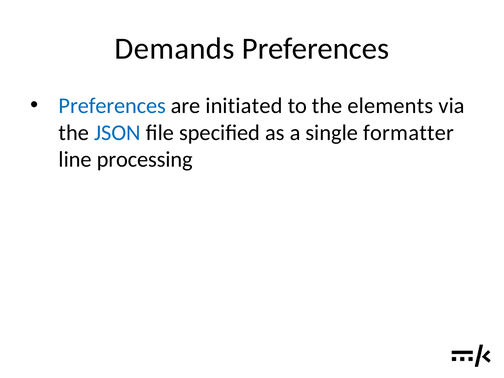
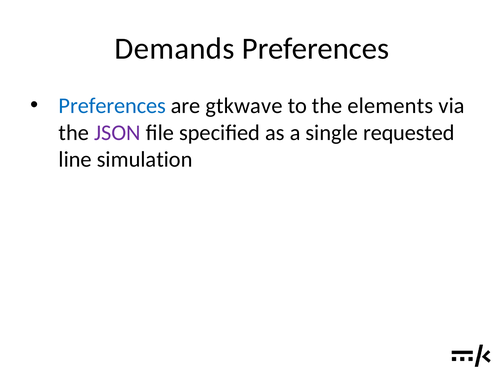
initiated: initiated -> gtkwave (244, 106)
JSON colour: blue -> purple (117, 133)
formatter: formatter -> requested (409, 133)
processing: processing -> simulation (145, 160)
